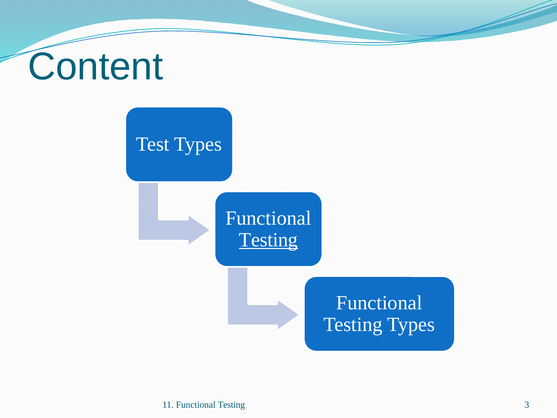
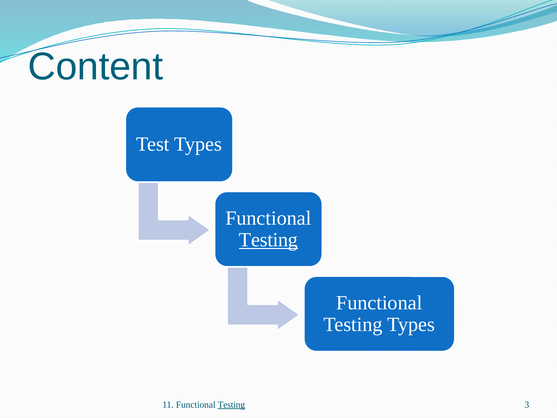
Testing underline: none -> present (231, 404)
